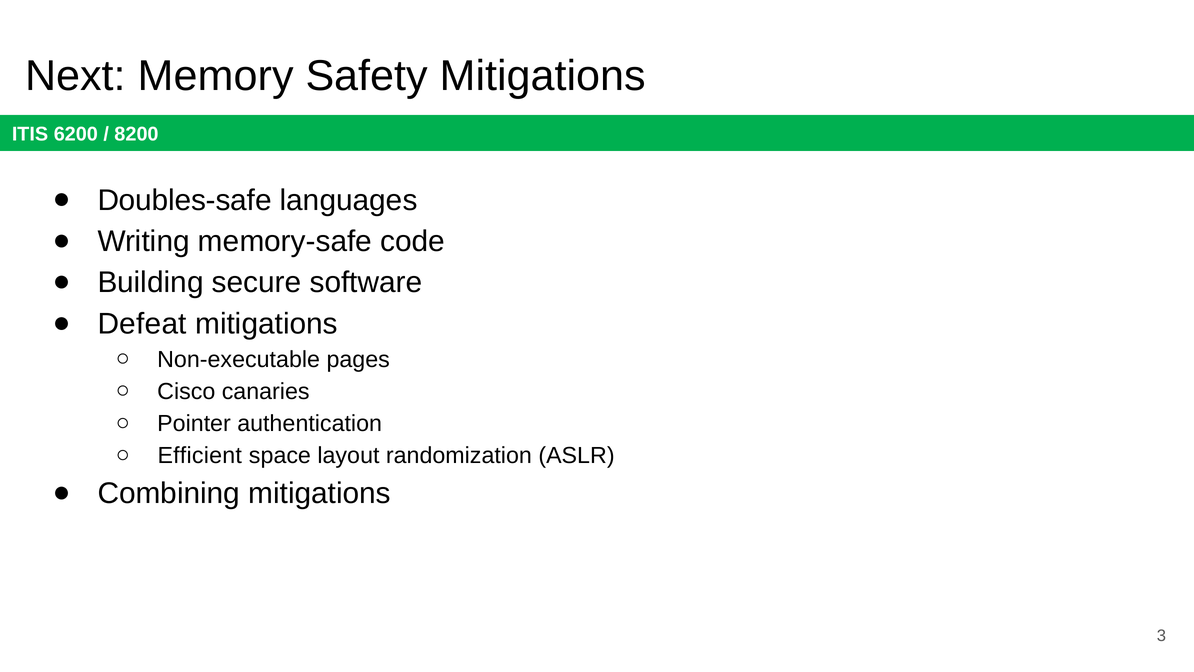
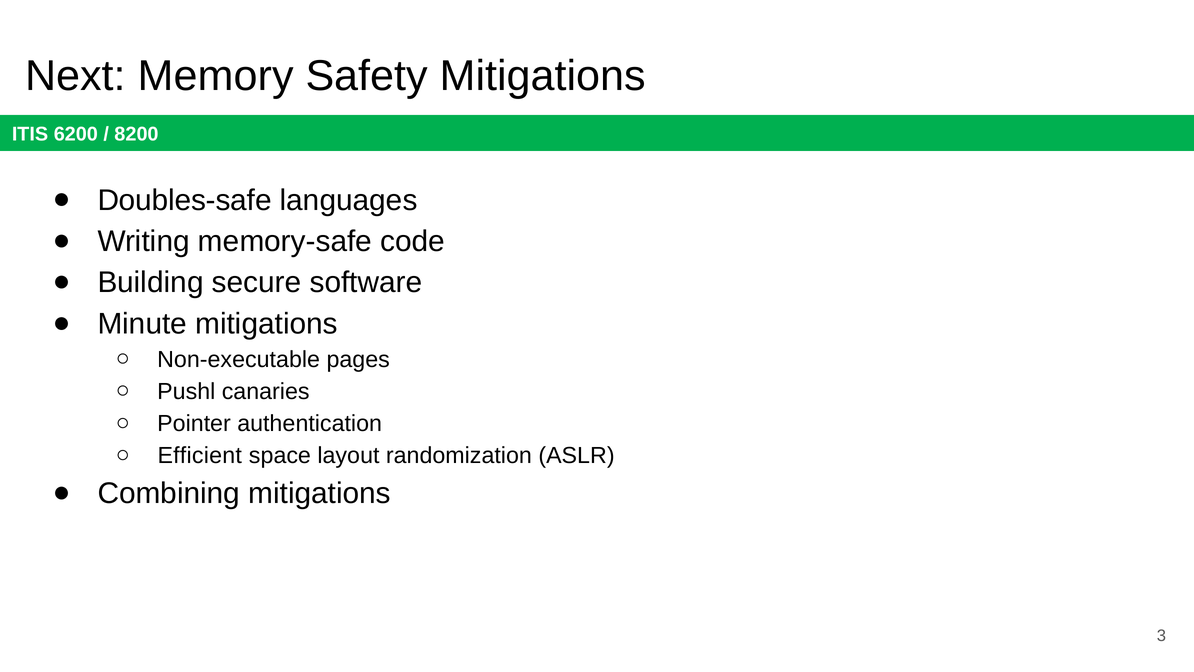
Defeat: Defeat -> Minute (142, 324)
Cisco: Cisco -> Pushl (186, 391)
